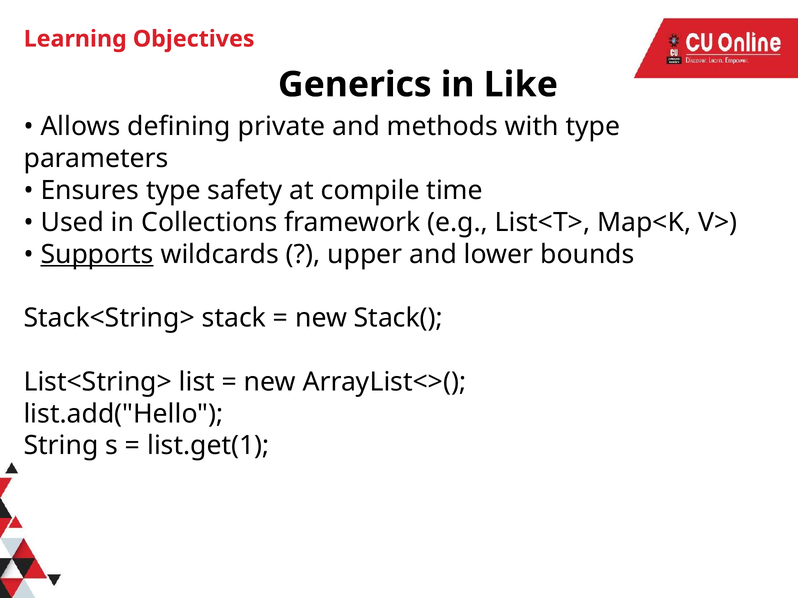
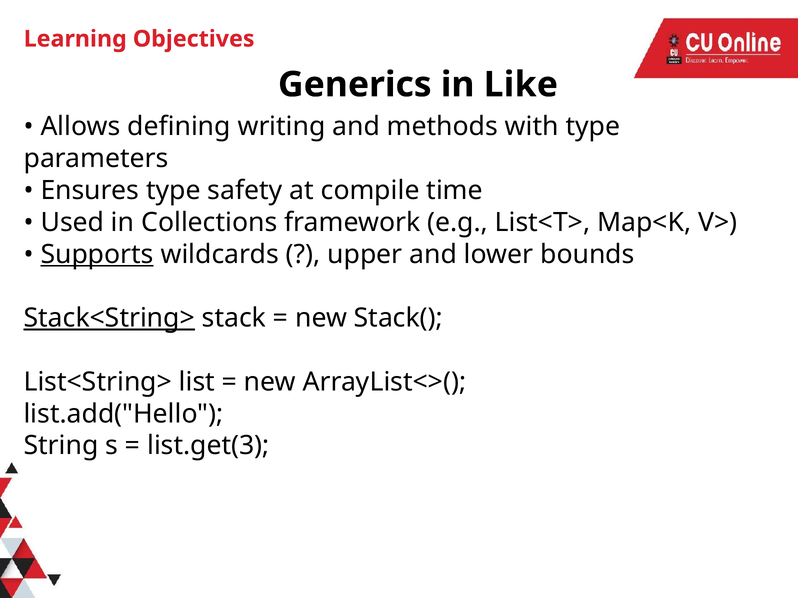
private: private -> writing (282, 127)
Stack<String> underline: none -> present (109, 318)
list.get(1: list.get(1 -> list.get(3 (208, 446)
